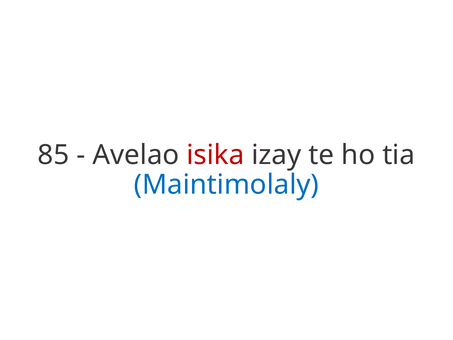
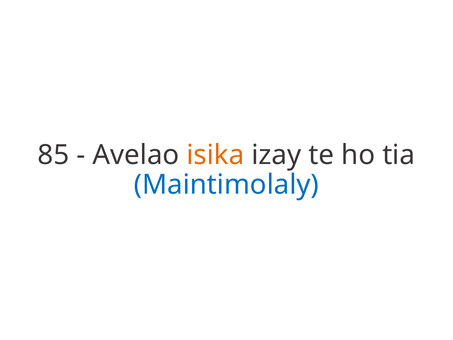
isika colour: red -> orange (215, 155)
